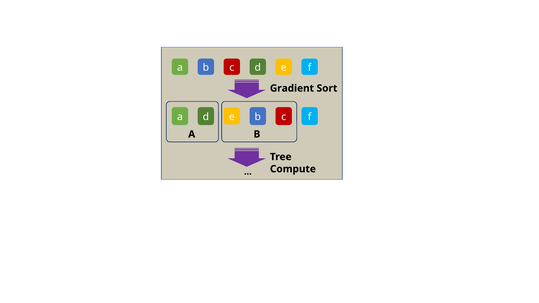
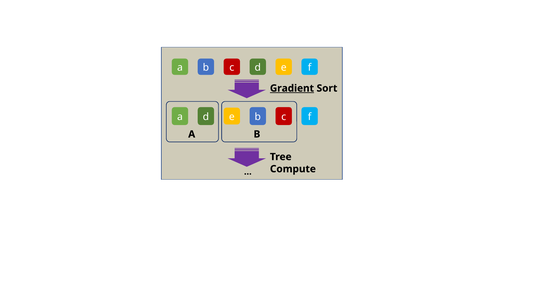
Gradient underline: none -> present (292, 88)
